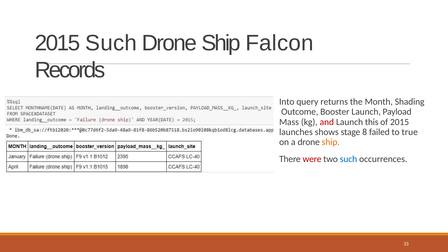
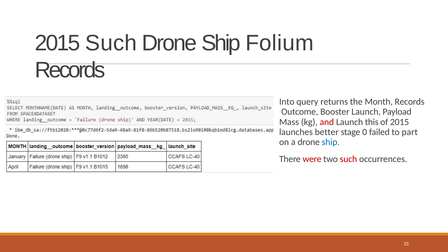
Falcon: Falcon -> Folium (280, 43)
Month Shading: Shading -> Records (410, 102)
shows: shows -> better (327, 132)
8: 8 -> 0 (365, 132)
true: true -> part (410, 132)
ship colour: orange -> blue (331, 142)
such colour: blue -> red (348, 159)
